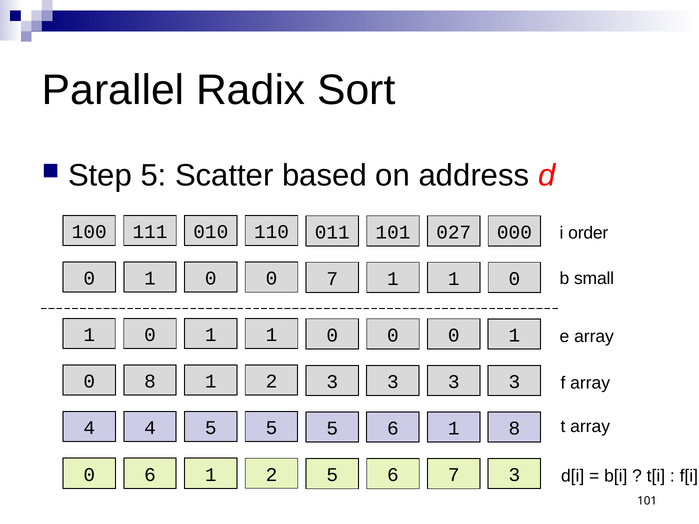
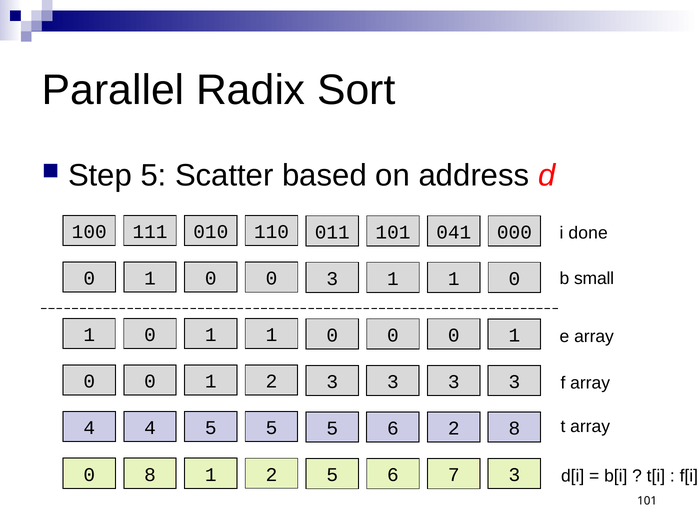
027: 027 -> 041 (454, 232)
order: order -> done (588, 233)
0 7: 7 -> 3 (332, 279)
8: 8 -> 0 (150, 382)
5 6 1: 1 -> 2 (454, 429)
0 6: 6 -> 8 (150, 475)
